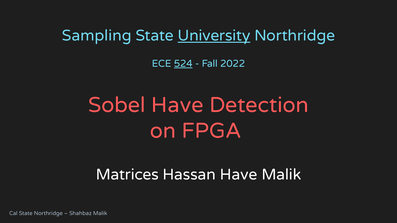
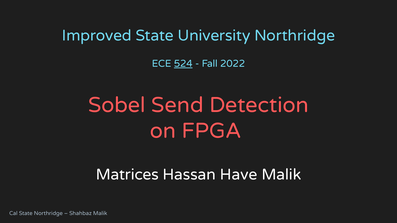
Sampling: Sampling -> Improved (97, 36)
University underline: present -> none (214, 36)
Sobel Have: Have -> Send (177, 105)
